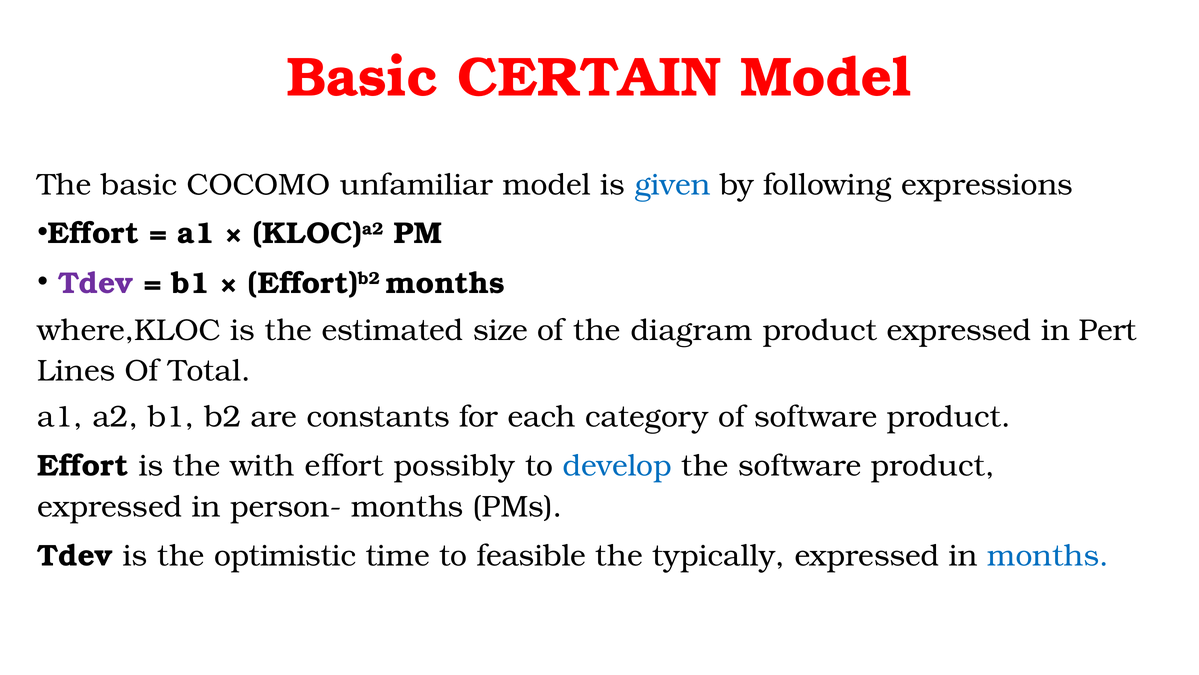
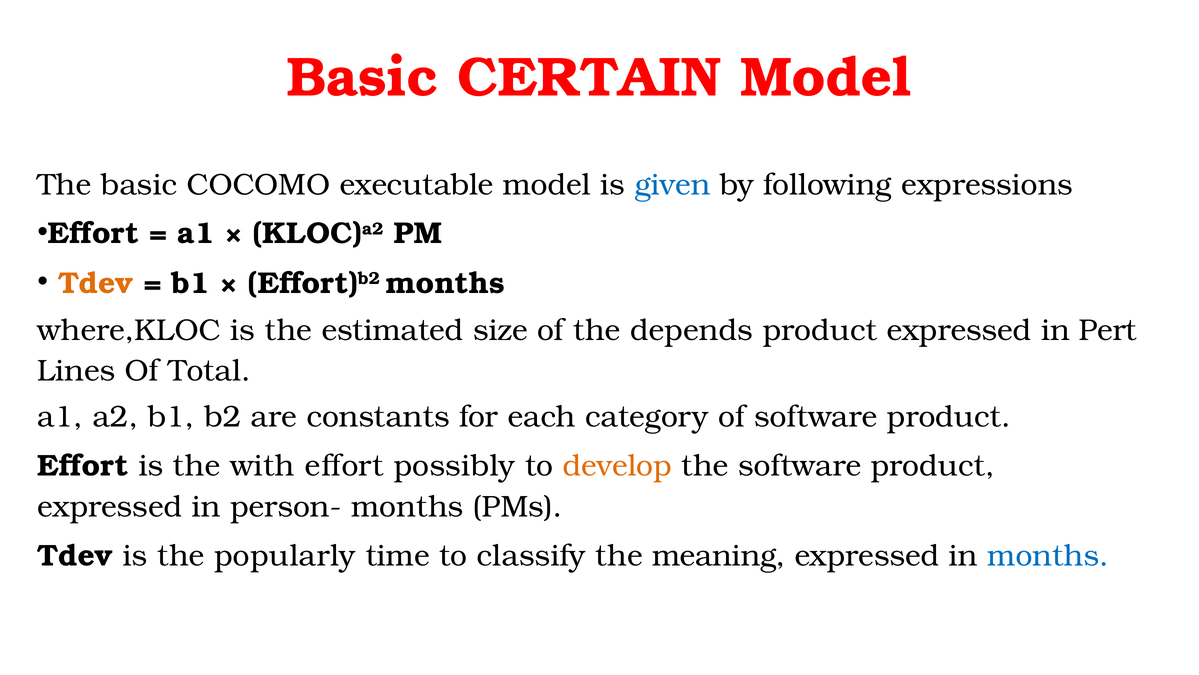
unfamiliar: unfamiliar -> executable (417, 185)
Tdev colour: purple -> orange (96, 283)
diagram: diagram -> depends (692, 330)
develop colour: blue -> orange (617, 465)
optimistic: optimistic -> popularly (285, 555)
feasible: feasible -> classify (531, 555)
typically: typically -> meaning (719, 555)
